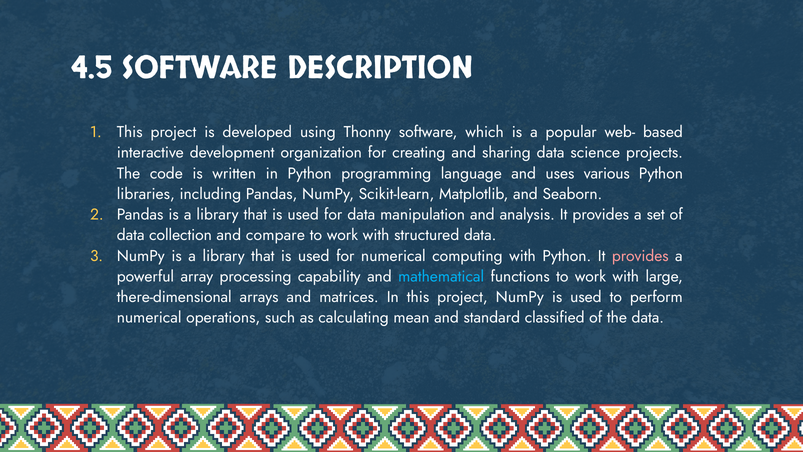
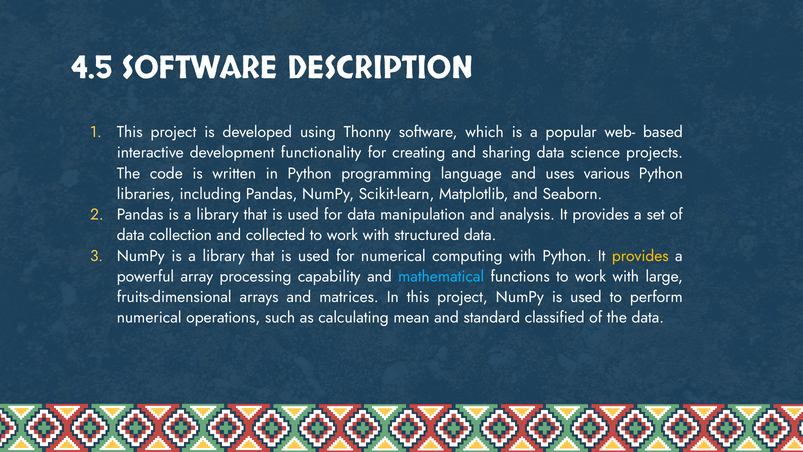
organization: organization -> functionality (321, 153)
compare: compare -> collected (276, 235)
provides colour: pink -> yellow (640, 256)
there-dimensional: there-dimensional -> fruits-dimensional (174, 297)
